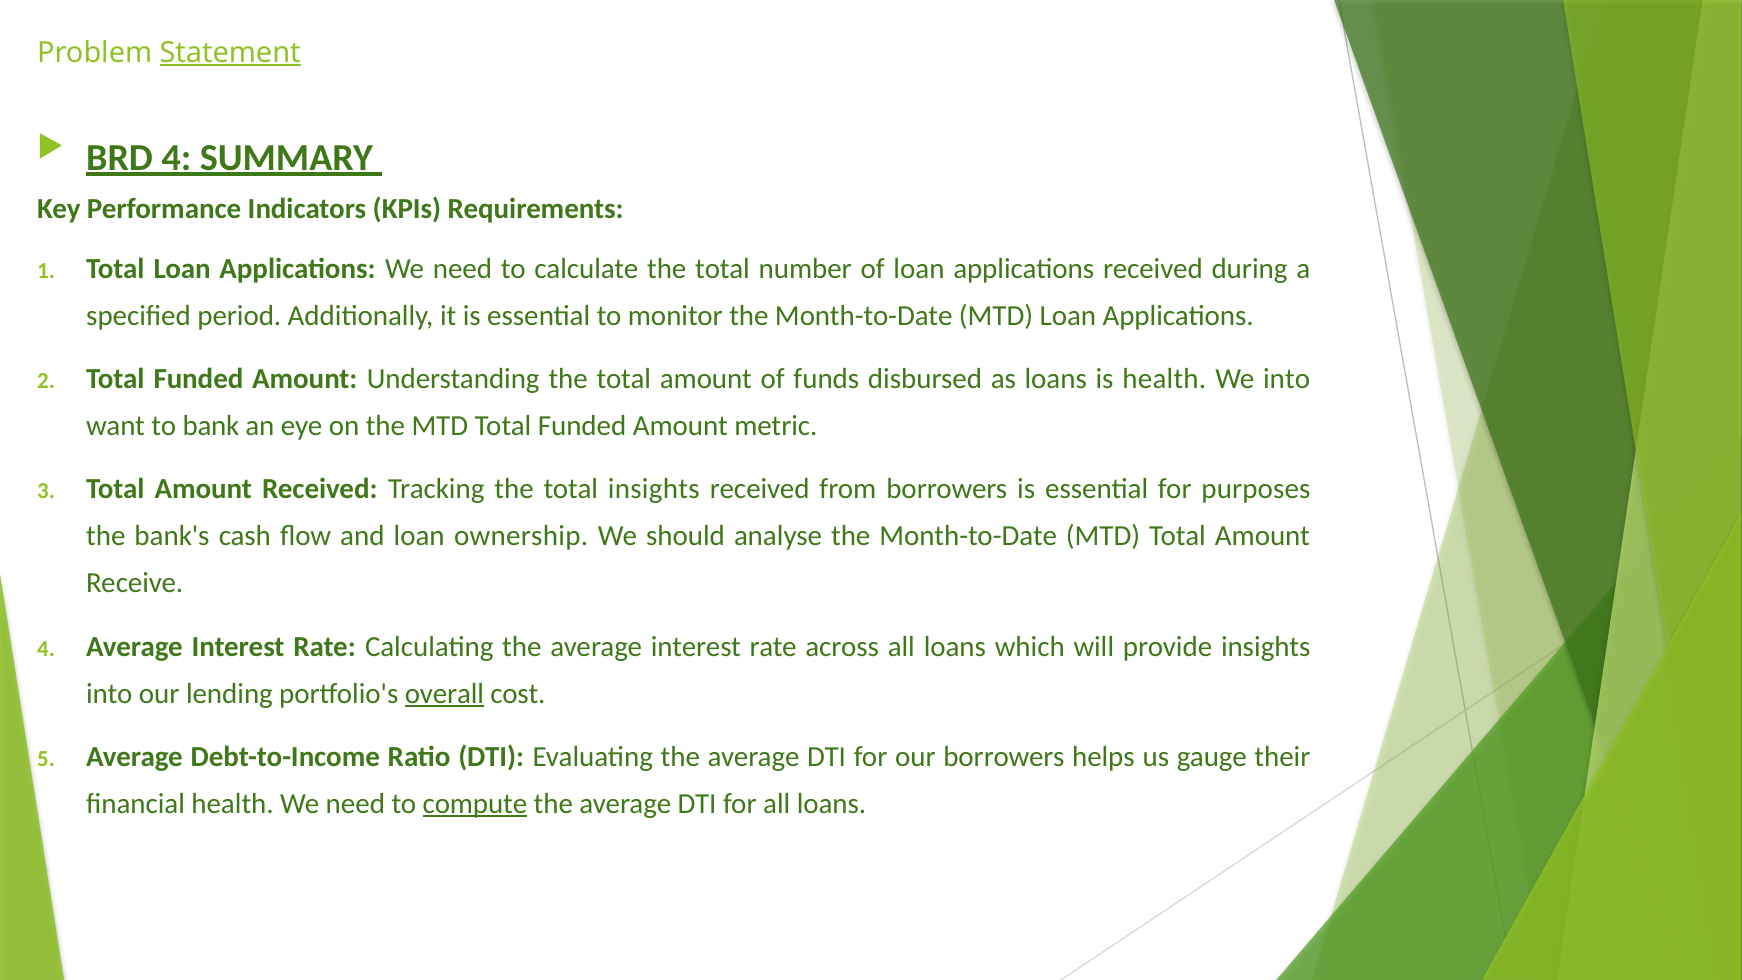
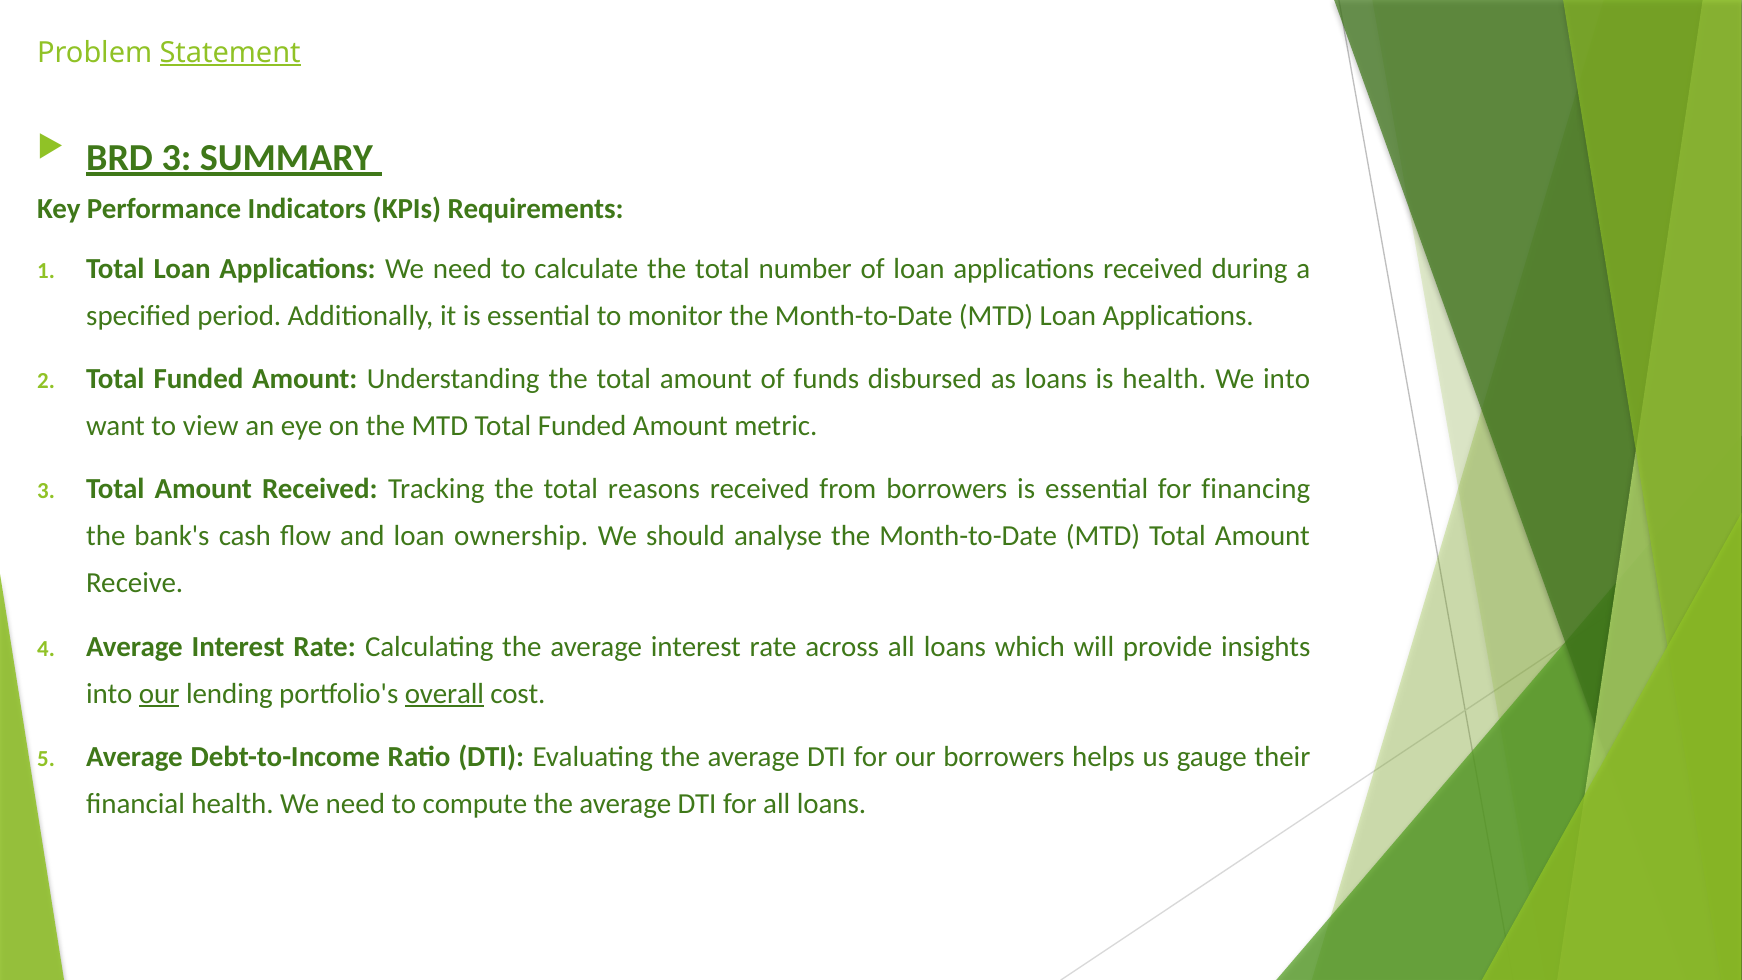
BRD 4: 4 -> 3 (176, 158)
bank: bank -> view (211, 426)
total insights: insights -> reasons (654, 489)
purposes: purposes -> financing (1256, 489)
our underline: none -> present (159, 693)
compute underline: present -> none (475, 804)
